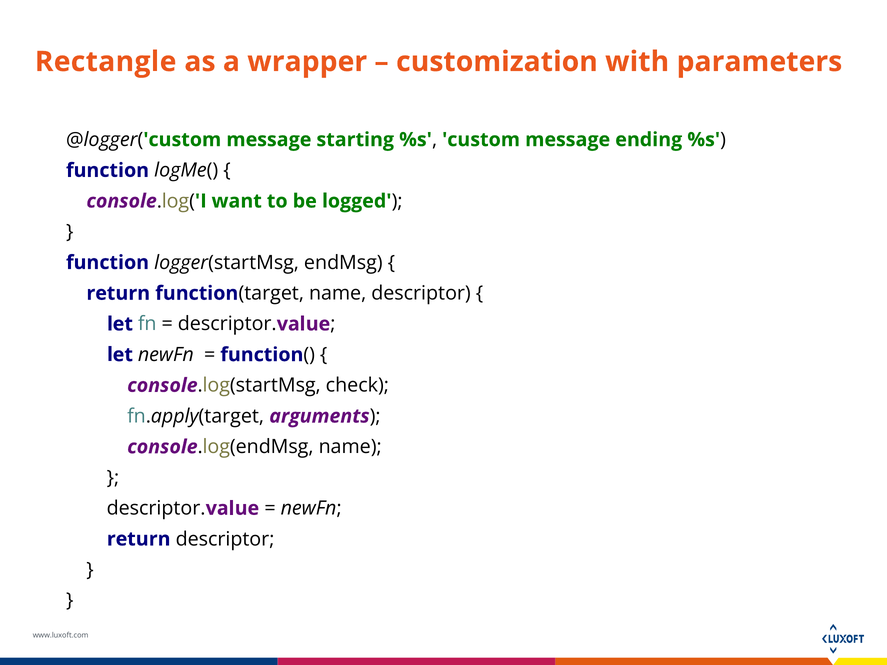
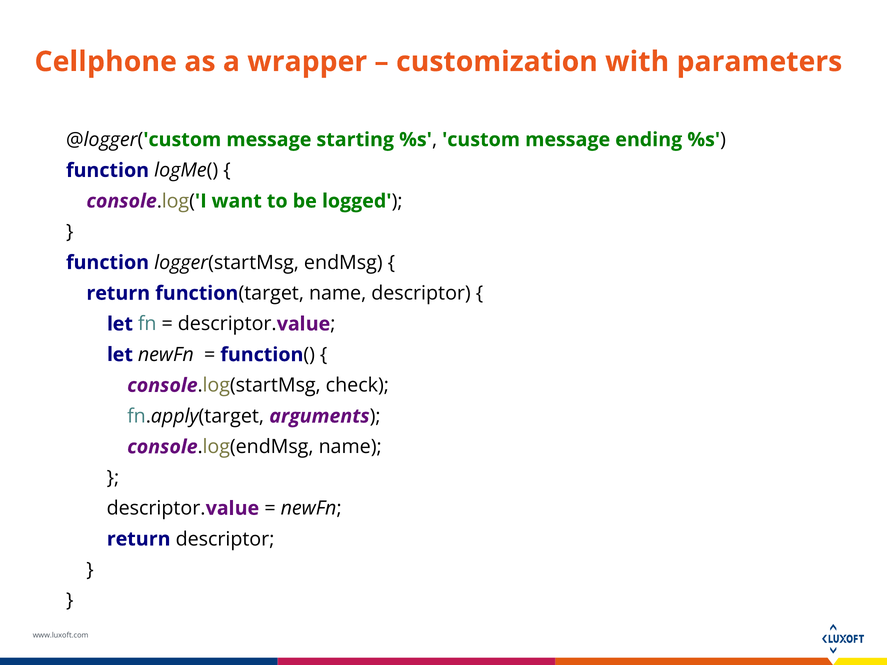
Rectangle: Rectangle -> Cellphone (106, 62)
